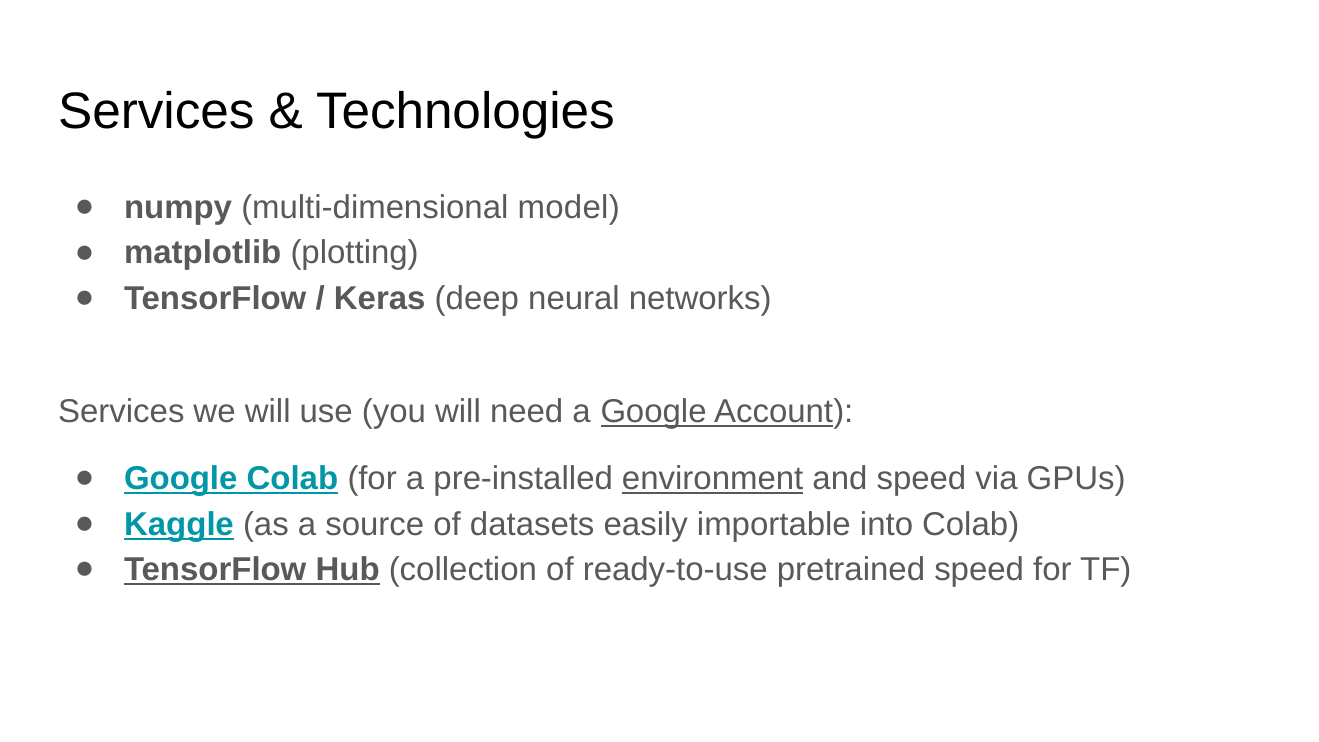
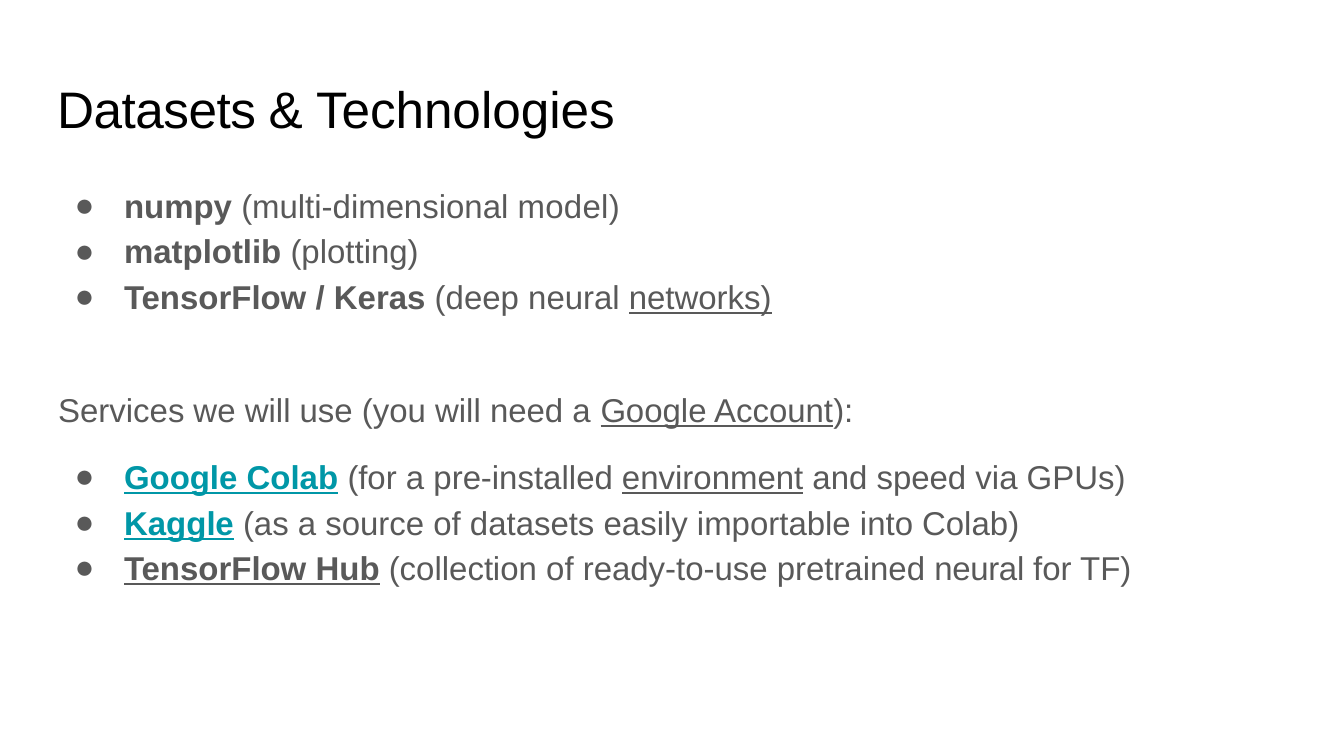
Services: Services -> Datasets (157, 112)
networks underline: none -> present (700, 298)
pretrained speed: speed -> neural (979, 570)
